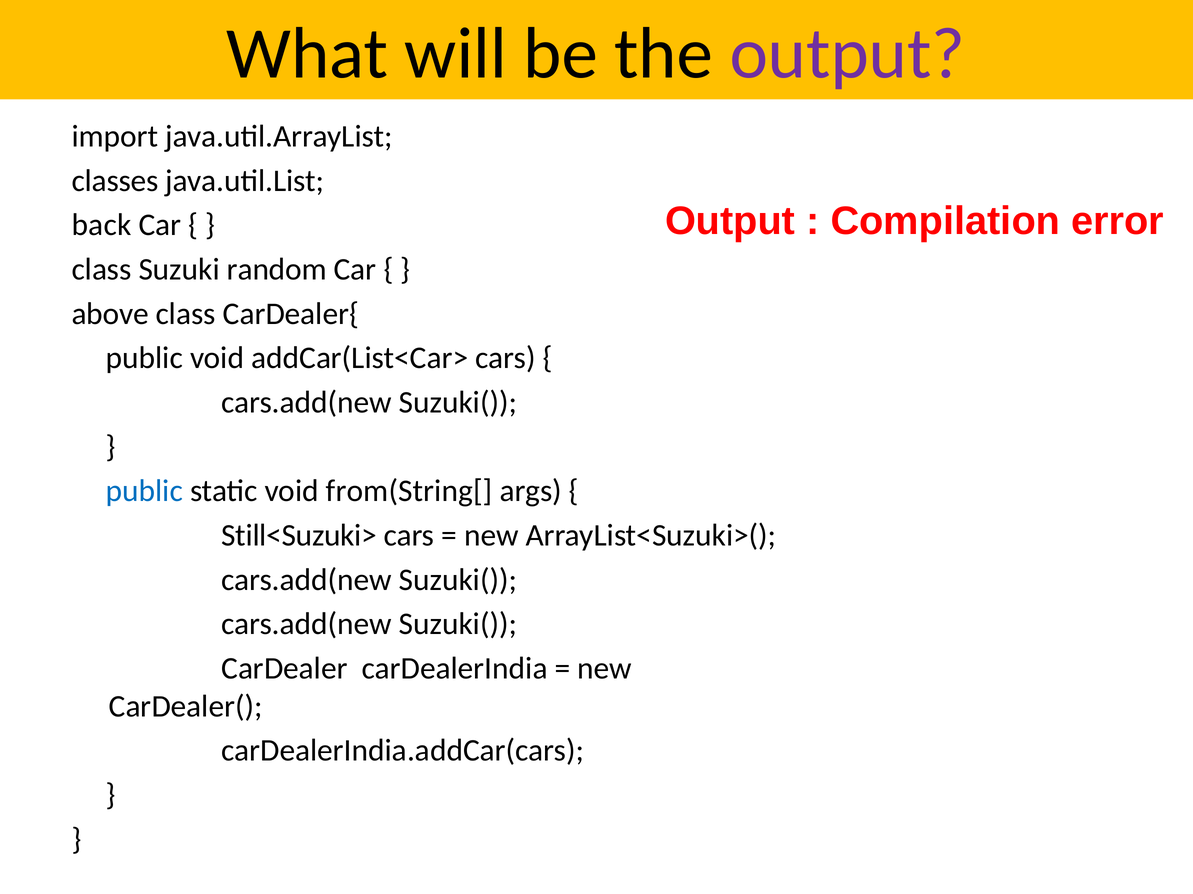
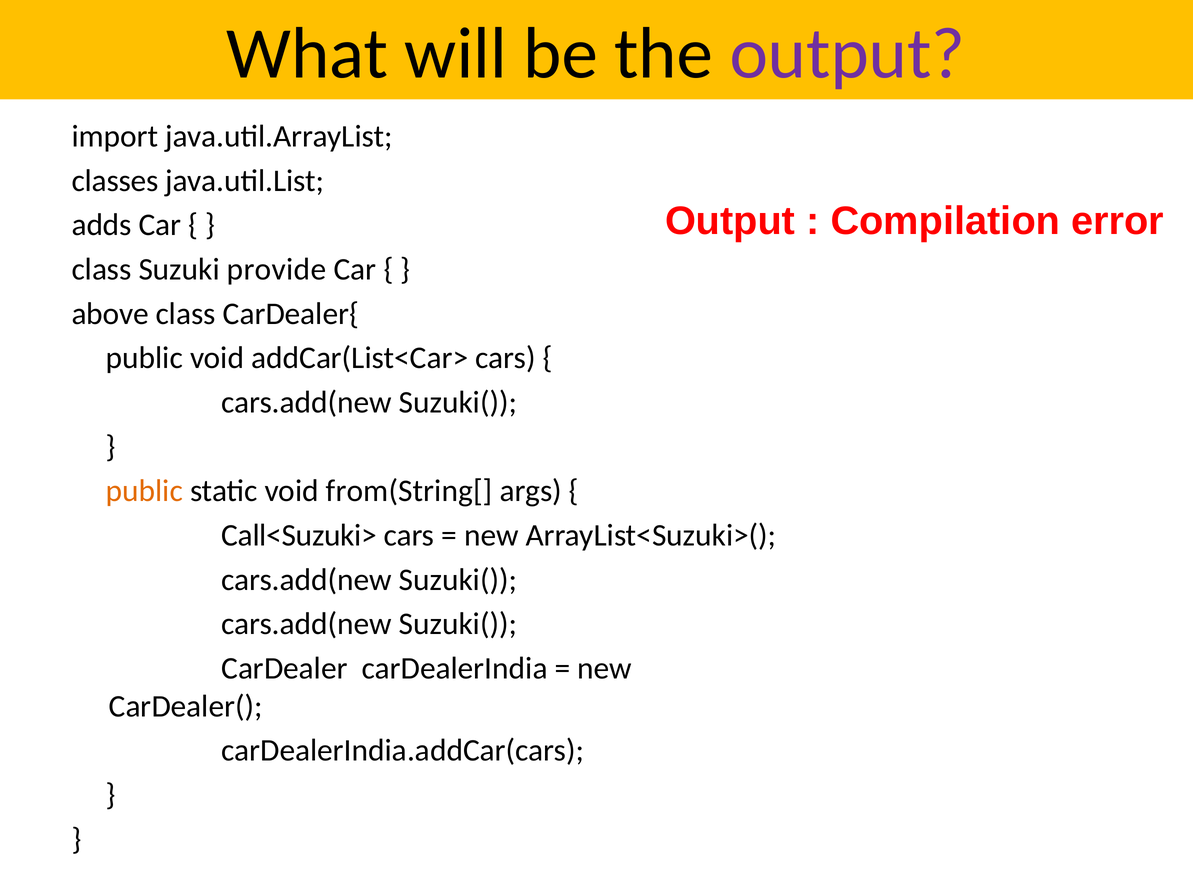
back: back -> adds (102, 225)
random: random -> provide (277, 270)
public colour: blue -> orange (144, 491)
Still<Suzuki>: Still<Suzuki> -> Call<Suzuki> (299, 536)
